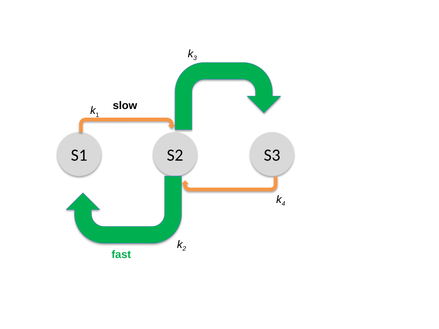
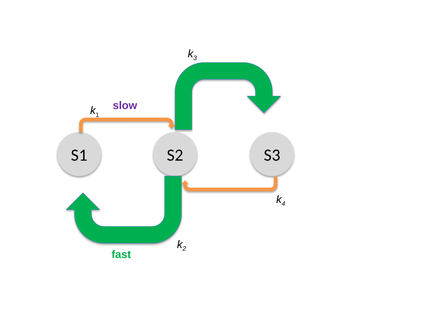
slow colour: black -> purple (125, 106)
